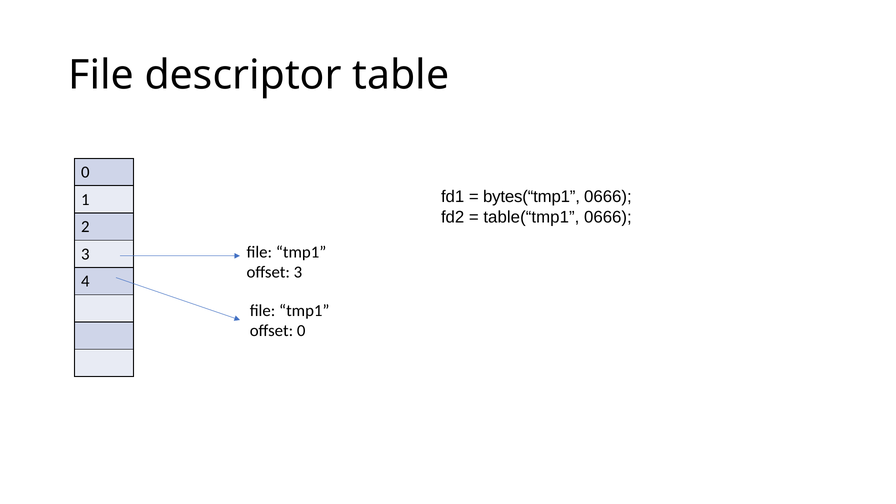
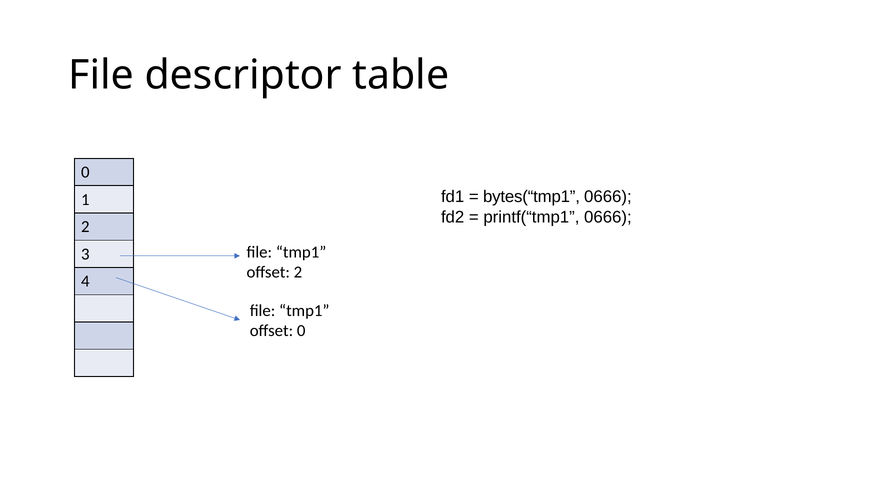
table(“tmp1: table(“tmp1 -> printf(“tmp1 (531, 217)
offset 3: 3 -> 2 (298, 272)
